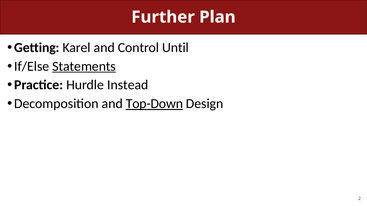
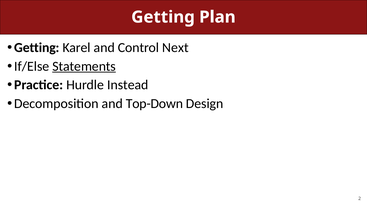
Further: Further -> Getting (163, 17)
Until: Until -> Next (175, 48)
Top-Down underline: present -> none (154, 104)
